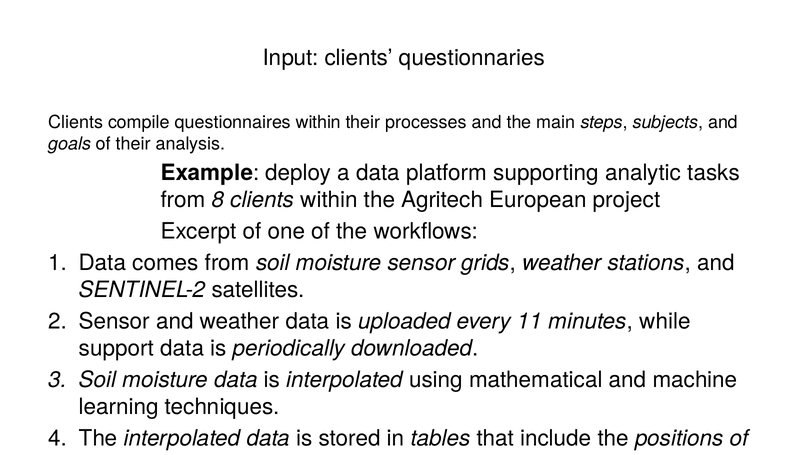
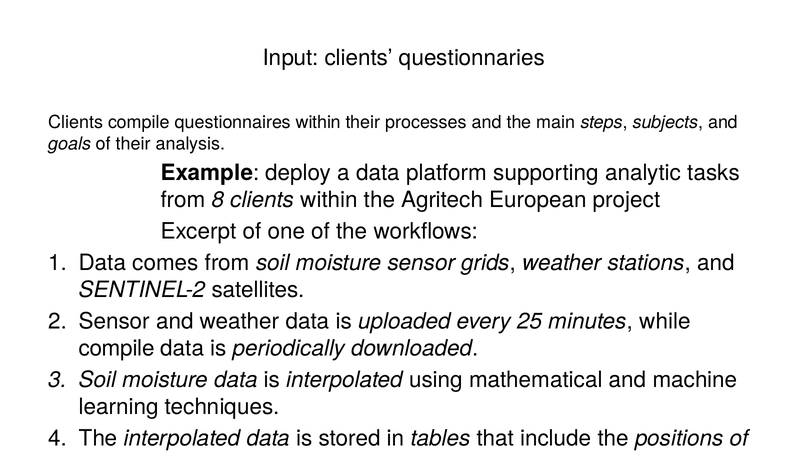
11: 11 -> 25 (530, 321)
support: support -> compile (117, 348)
